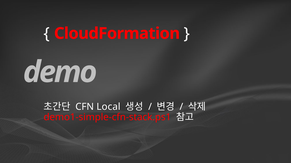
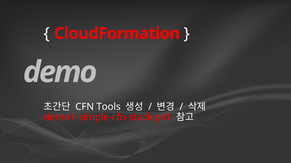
Local: Local -> Tools (108, 107)
